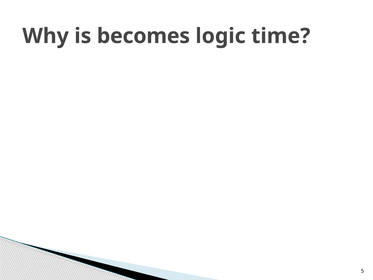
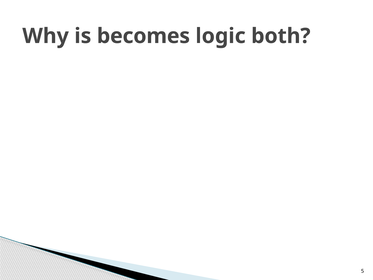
time: time -> both (281, 36)
